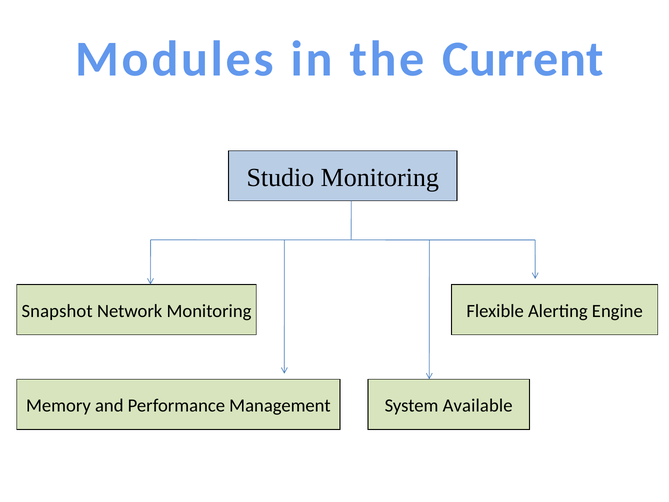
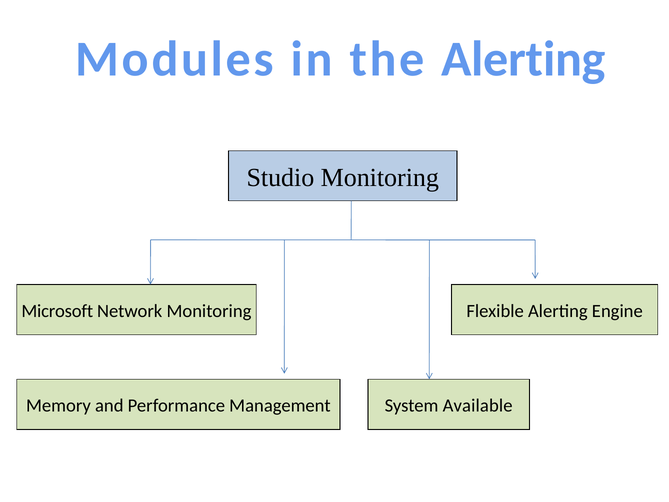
the Current: Current -> Alerting (523, 59)
Snapshot: Snapshot -> Microsoft (57, 311)
